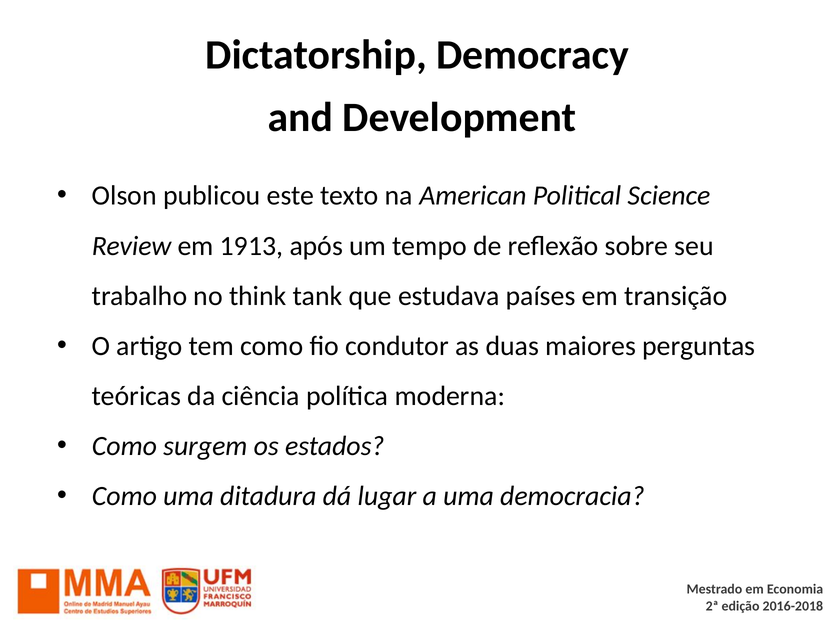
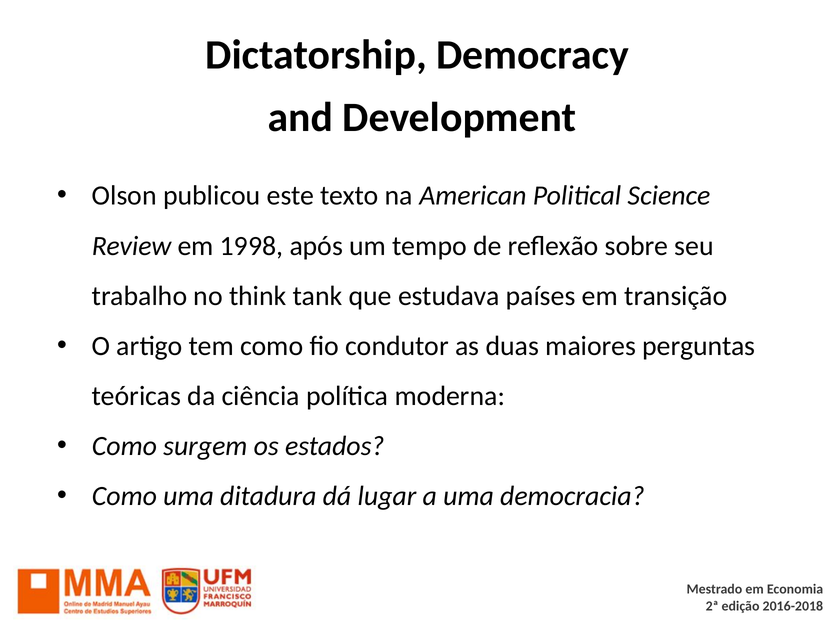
1913: 1913 -> 1998 (252, 246)
